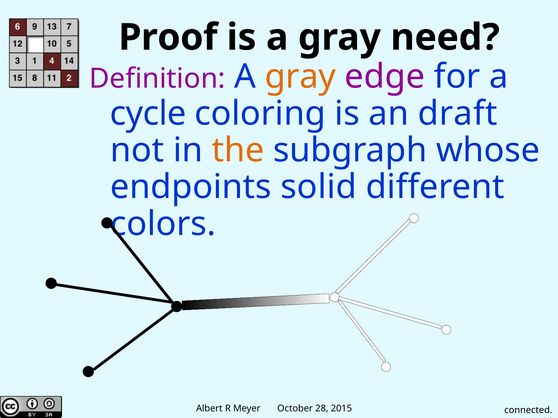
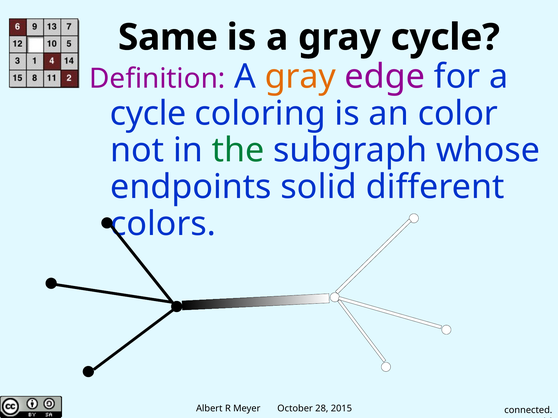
Proof: Proof -> Same (168, 37)
gray need: need -> cycle (445, 37)
draft: draft -> color (458, 114)
the colour: orange -> green (238, 150)
